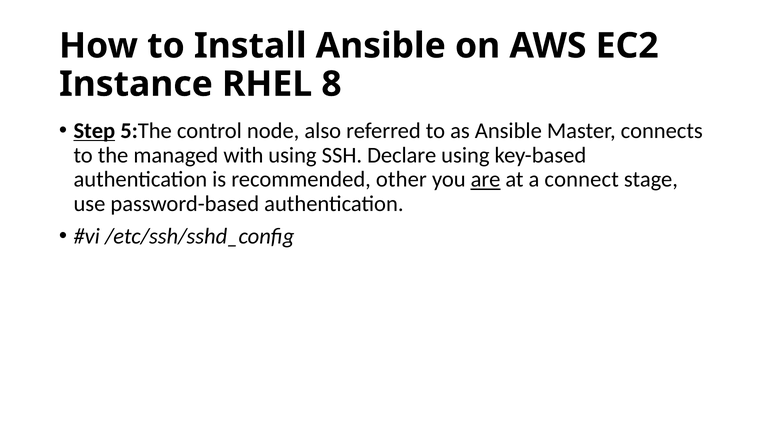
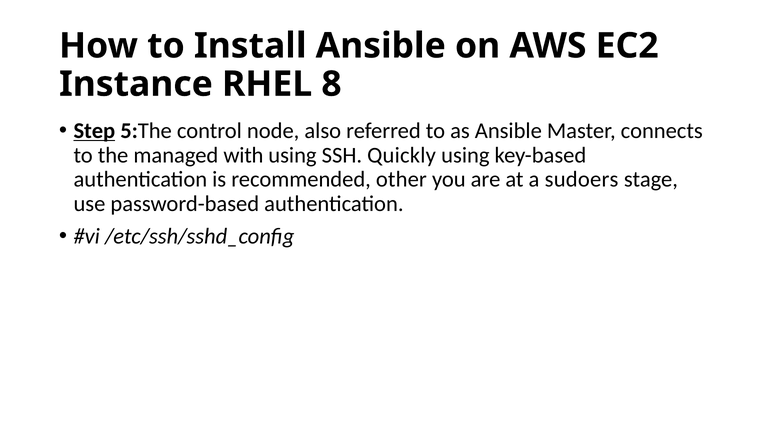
Declare: Declare -> Quickly (402, 155)
are underline: present -> none (486, 180)
connect: connect -> sudoers (582, 180)
